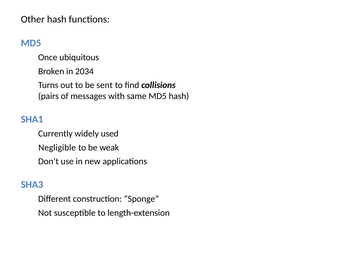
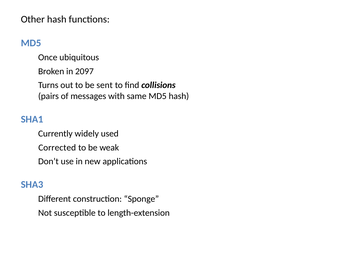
2034: 2034 -> 2097 (84, 71)
Negligible: Negligible -> Corrected (57, 148)
